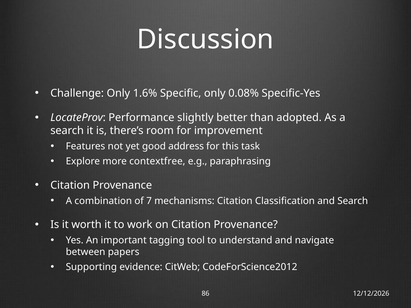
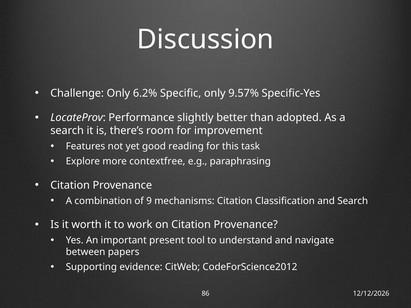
1.6%: 1.6% -> 6.2% (145, 93)
0.08%: 0.08% -> 9.57% (244, 93)
address: address -> reading (186, 146)
7: 7 -> 9 (149, 201)
tagging: tagging -> present (167, 241)
